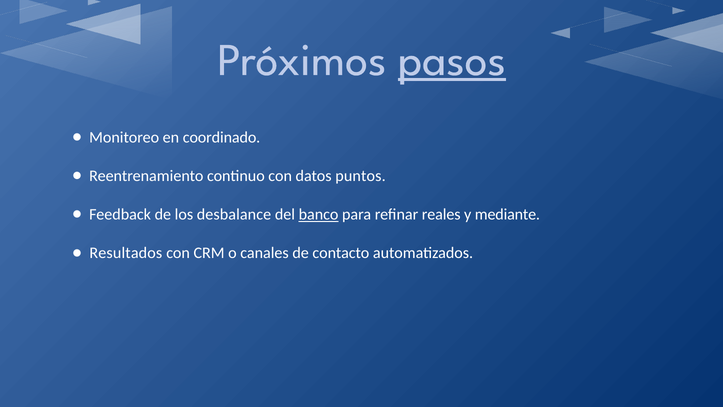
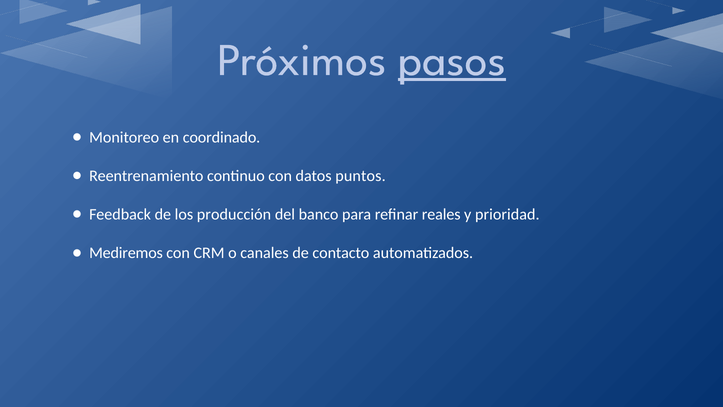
desbalance: desbalance -> producción (234, 214)
banco underline: present -> none (319, 214)
mediante: mediante -> prioridad (507, 214)
Resultados: Resultados -> Mediremos (126, 253)
